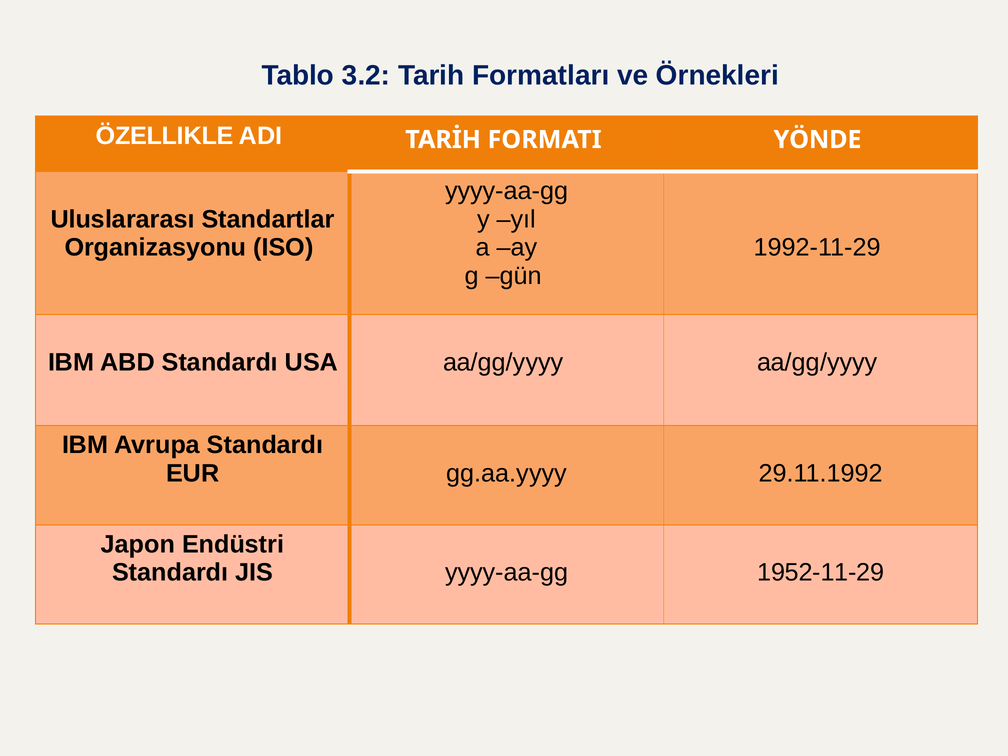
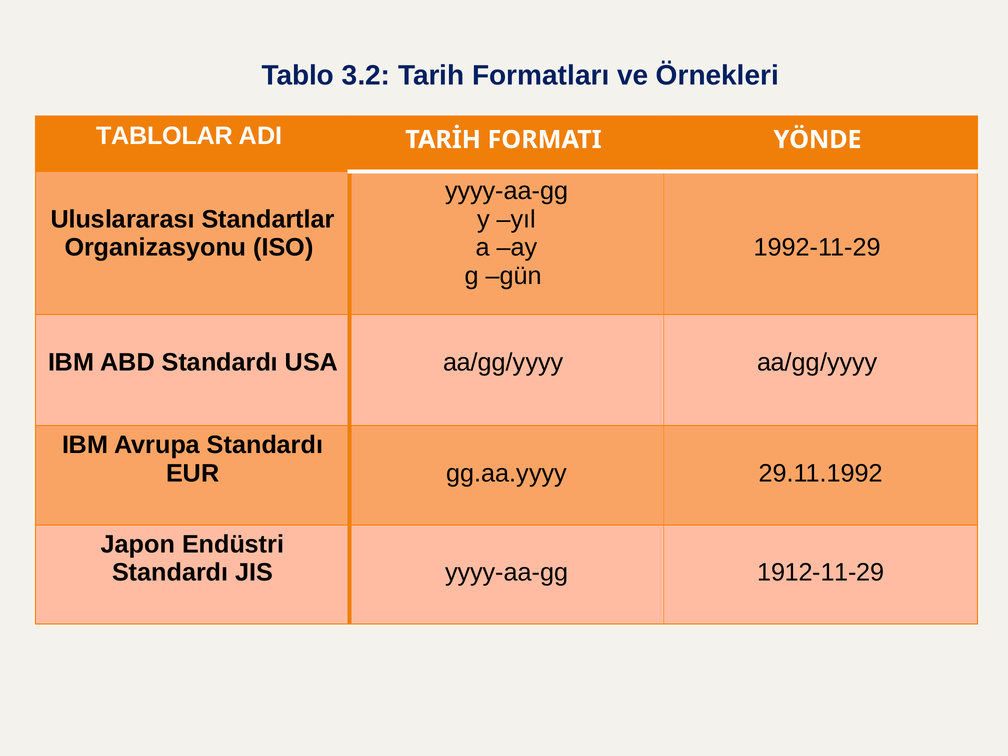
ÖZELLIKLE: ÖZELLIKLE -> TABLOLAR (165, 136)
1952-11-29: 1952-11-29 -> 1912-11-29 (821, 573)
